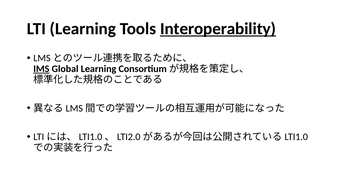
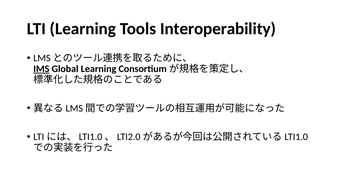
Interoperability underline: present -> none (218, 29)
